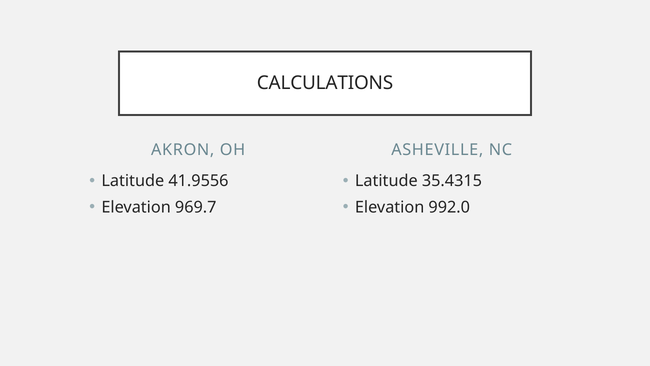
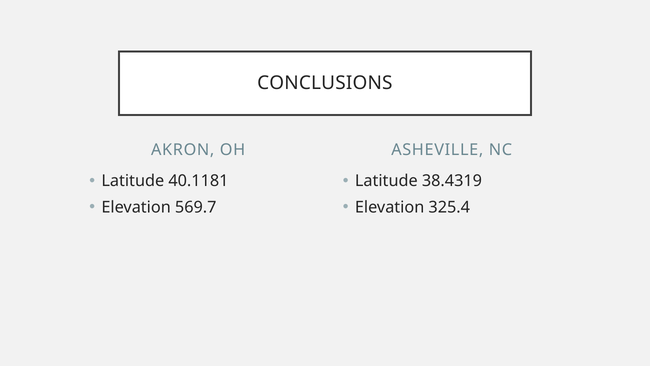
CALCULATIONS: CALCULATIONS -> CONCLUSIONS (325, 83)
41.9556: 41.9556 -> 40.1181 (198, 181)
35.4315: 35.4315 -> 38.4319 (452, 181)
969.7: 969.7 -> 569.7 (196, 207)
992.0: 992.0 -> 325.4 (449, 207)
